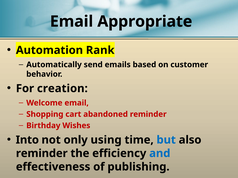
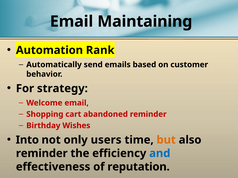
Appropriate: Appropriate -> Maintaining (145, 22)
creation: creation -> strategy (62, 89)
using: using -> users (106, 140)
but colour: blue -> orange (166, 140)
publishing: publishing -> reputation (139, 167)
